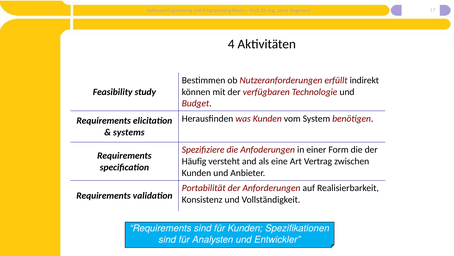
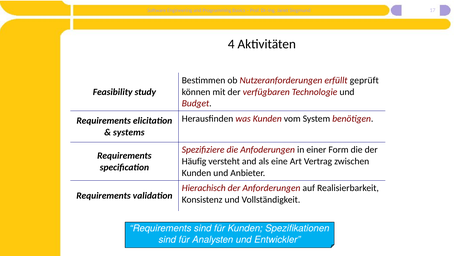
indirekt: indirekt -> geprüft (364, 80)
Portabilität: Portabilität -> Hierachisch (204, 188)
